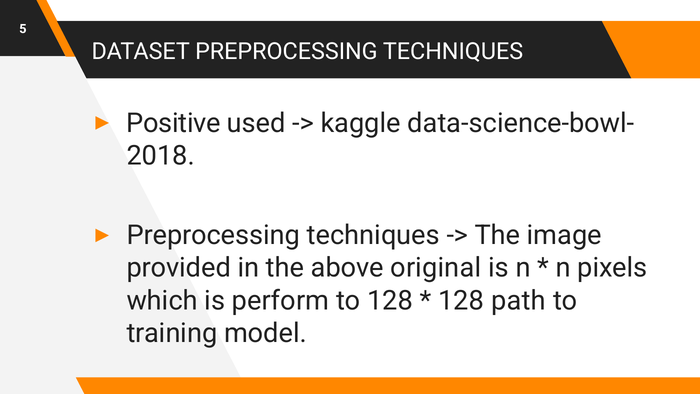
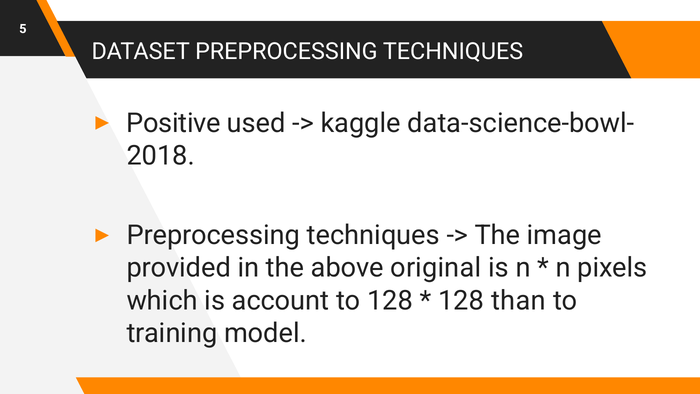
perform: perform -> account (281, 300)
path: path -> than (518, 300)
